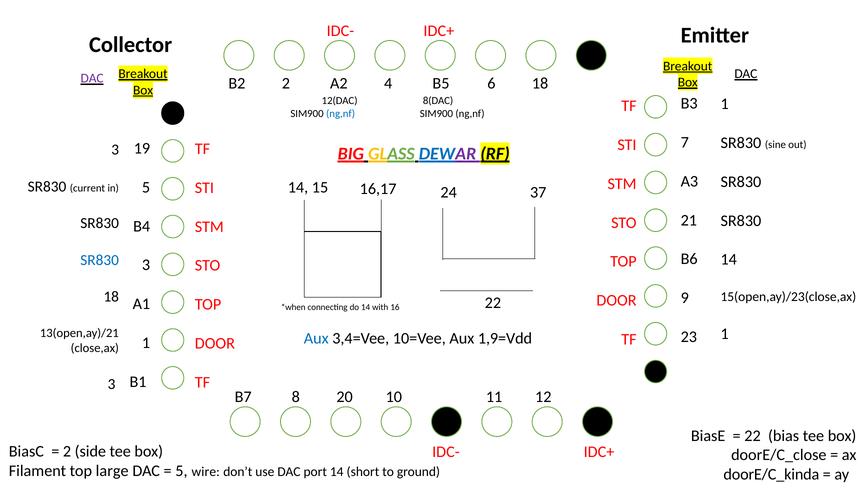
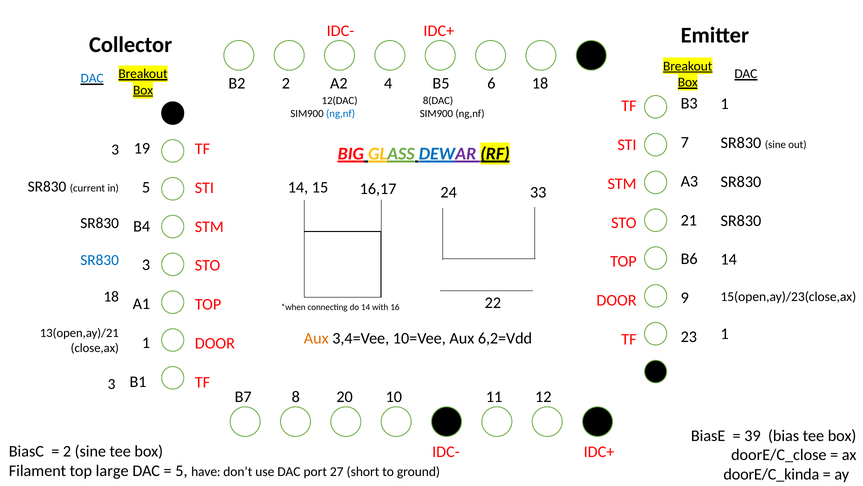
DAC colour: purple -> blue (92, 78)
37: 37 -> 33 (538, 192)
Aux colour: blue -> orange (316, 338)
1,9=Vdd: 1,9=Vdd -> 6,2=Vdd (505, 338)
22: 22 -> 39 (753, 435)
2 side: side -> sine (90, 451)
wire: wire -> have (206, 471)
port 14: 14 -> 27 (337, 471)
